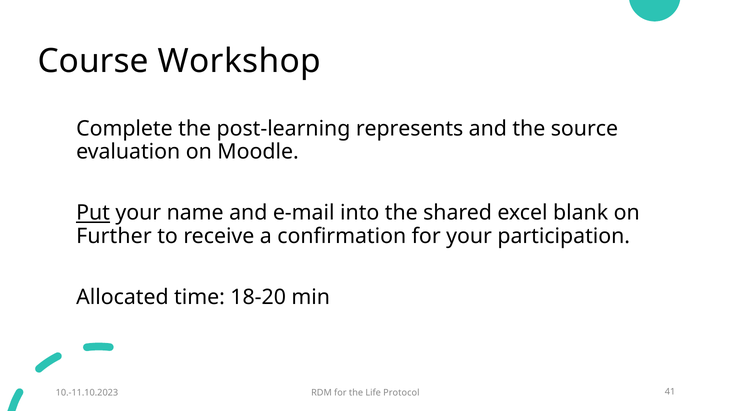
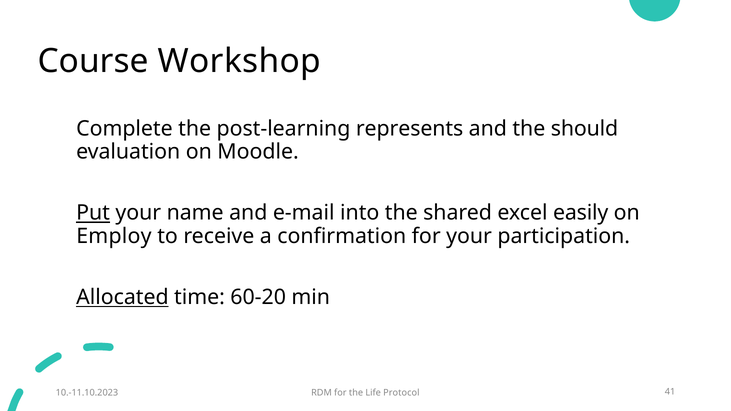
source: source -> should (584, 129)
blank: blank -> easily (581, 213)
Further: Further -> Employ (114, 236)
Allocated underline: none -> present (122, 297)
18-20: 18-20 -> 60-20 (258, 297)
